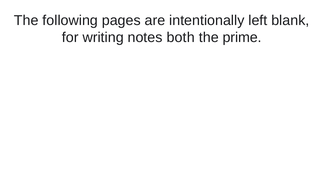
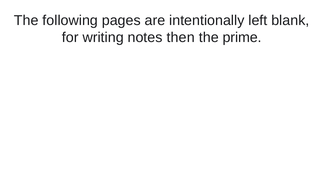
both: both -> then (181, 38)
